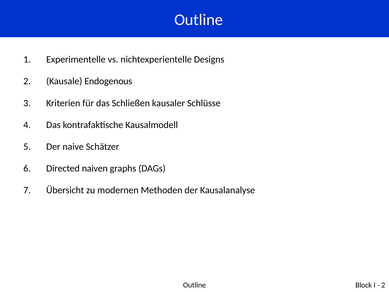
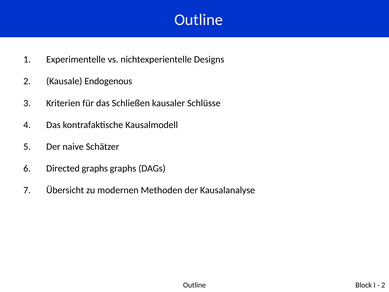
Directed naiven: naiven -> graphs (95, 168)
